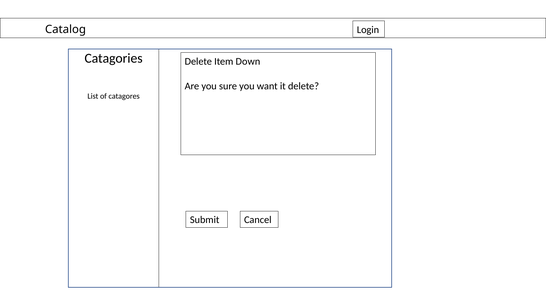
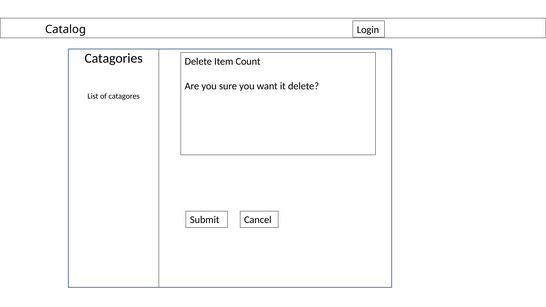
Down: Down -> Count (248, 62)
